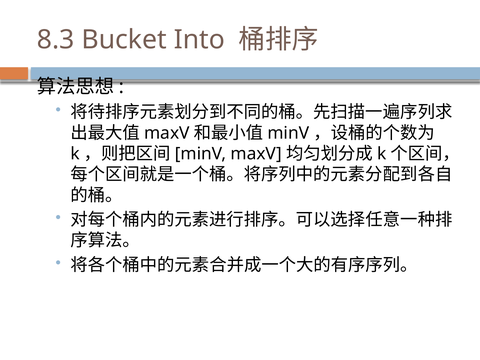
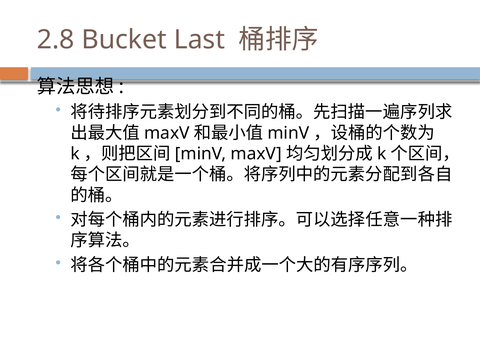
8.3: 8.3 -> 2.8 (56, 40)
Into: Into -> Last (199, 40)
